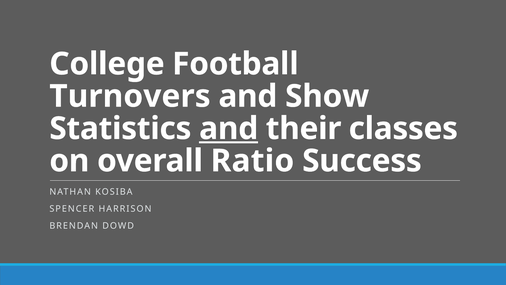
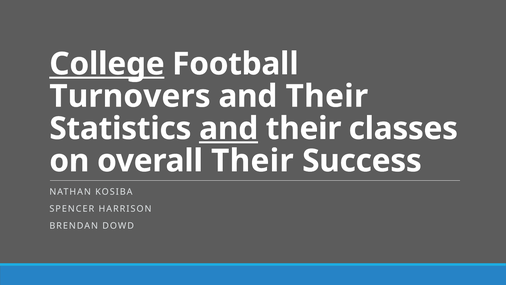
College underline: none -> present (107, 64)
Show: Show -> Their (327, 96)
overall Ratio: Ratio -> Their (252, 161)
